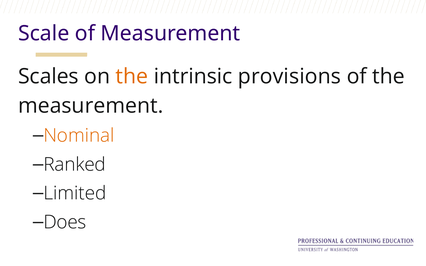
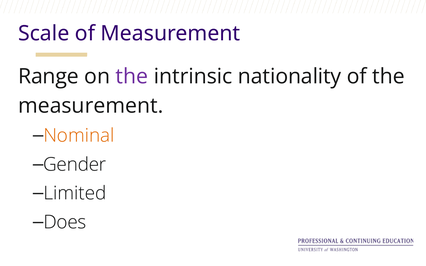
Scales: Scales -> Range (48, 77)
the colour: orange -> purple (132, 77)
provisions: provisions -> nationality (290, 77)
Ranked: Ranked -> Gender (75, 165)
